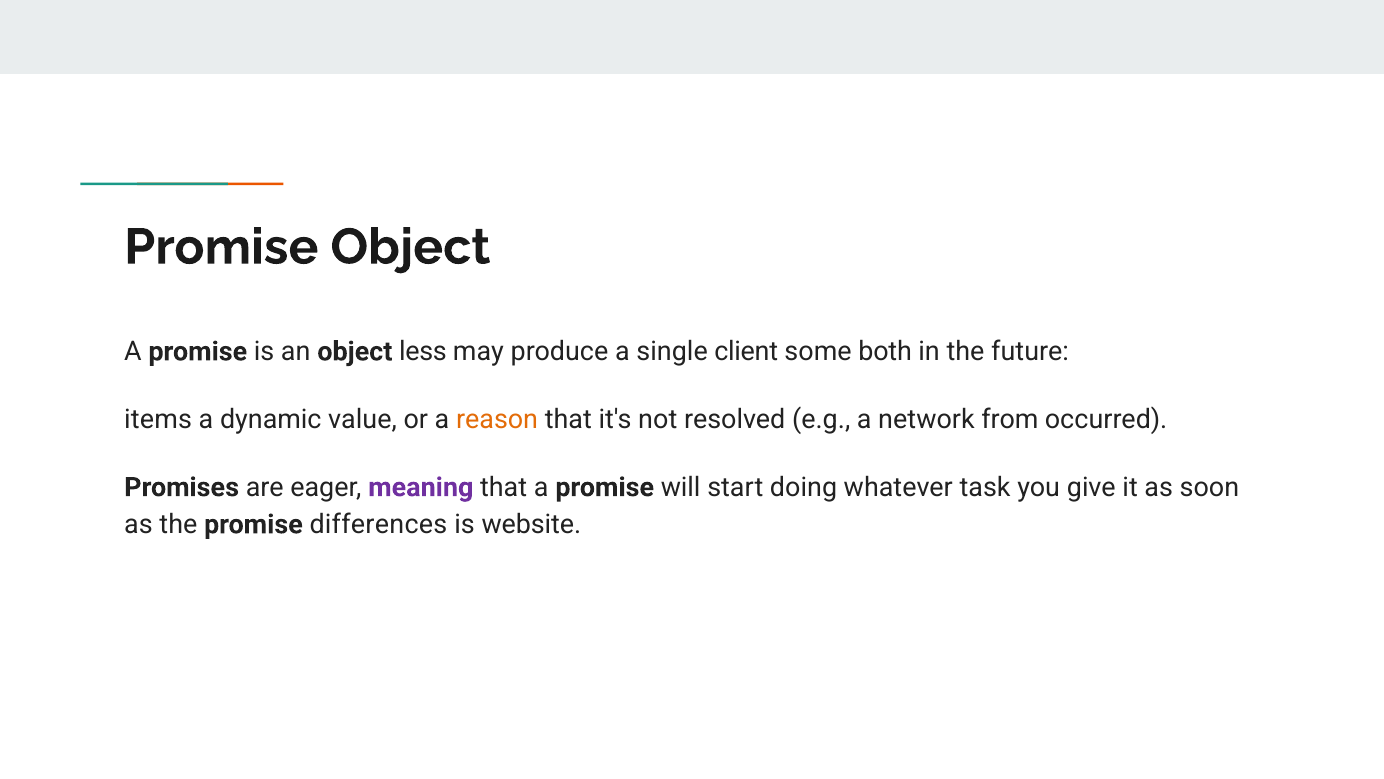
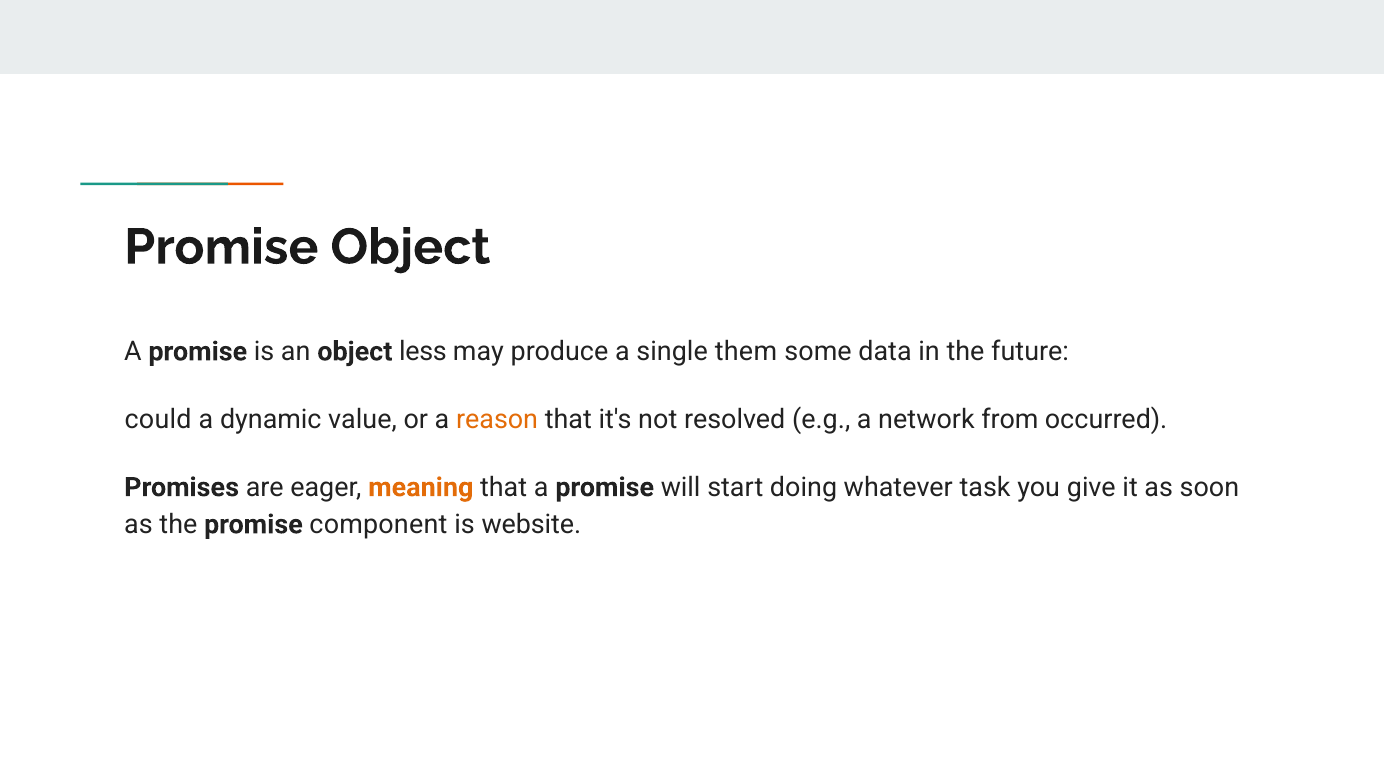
client: client -> them (746, 351)
both: both -> data (885, 351)
items: items -> could (158, 419)
meaning colour: purple -> orange (421, 487)
differences: differences -> component (378, 524)
